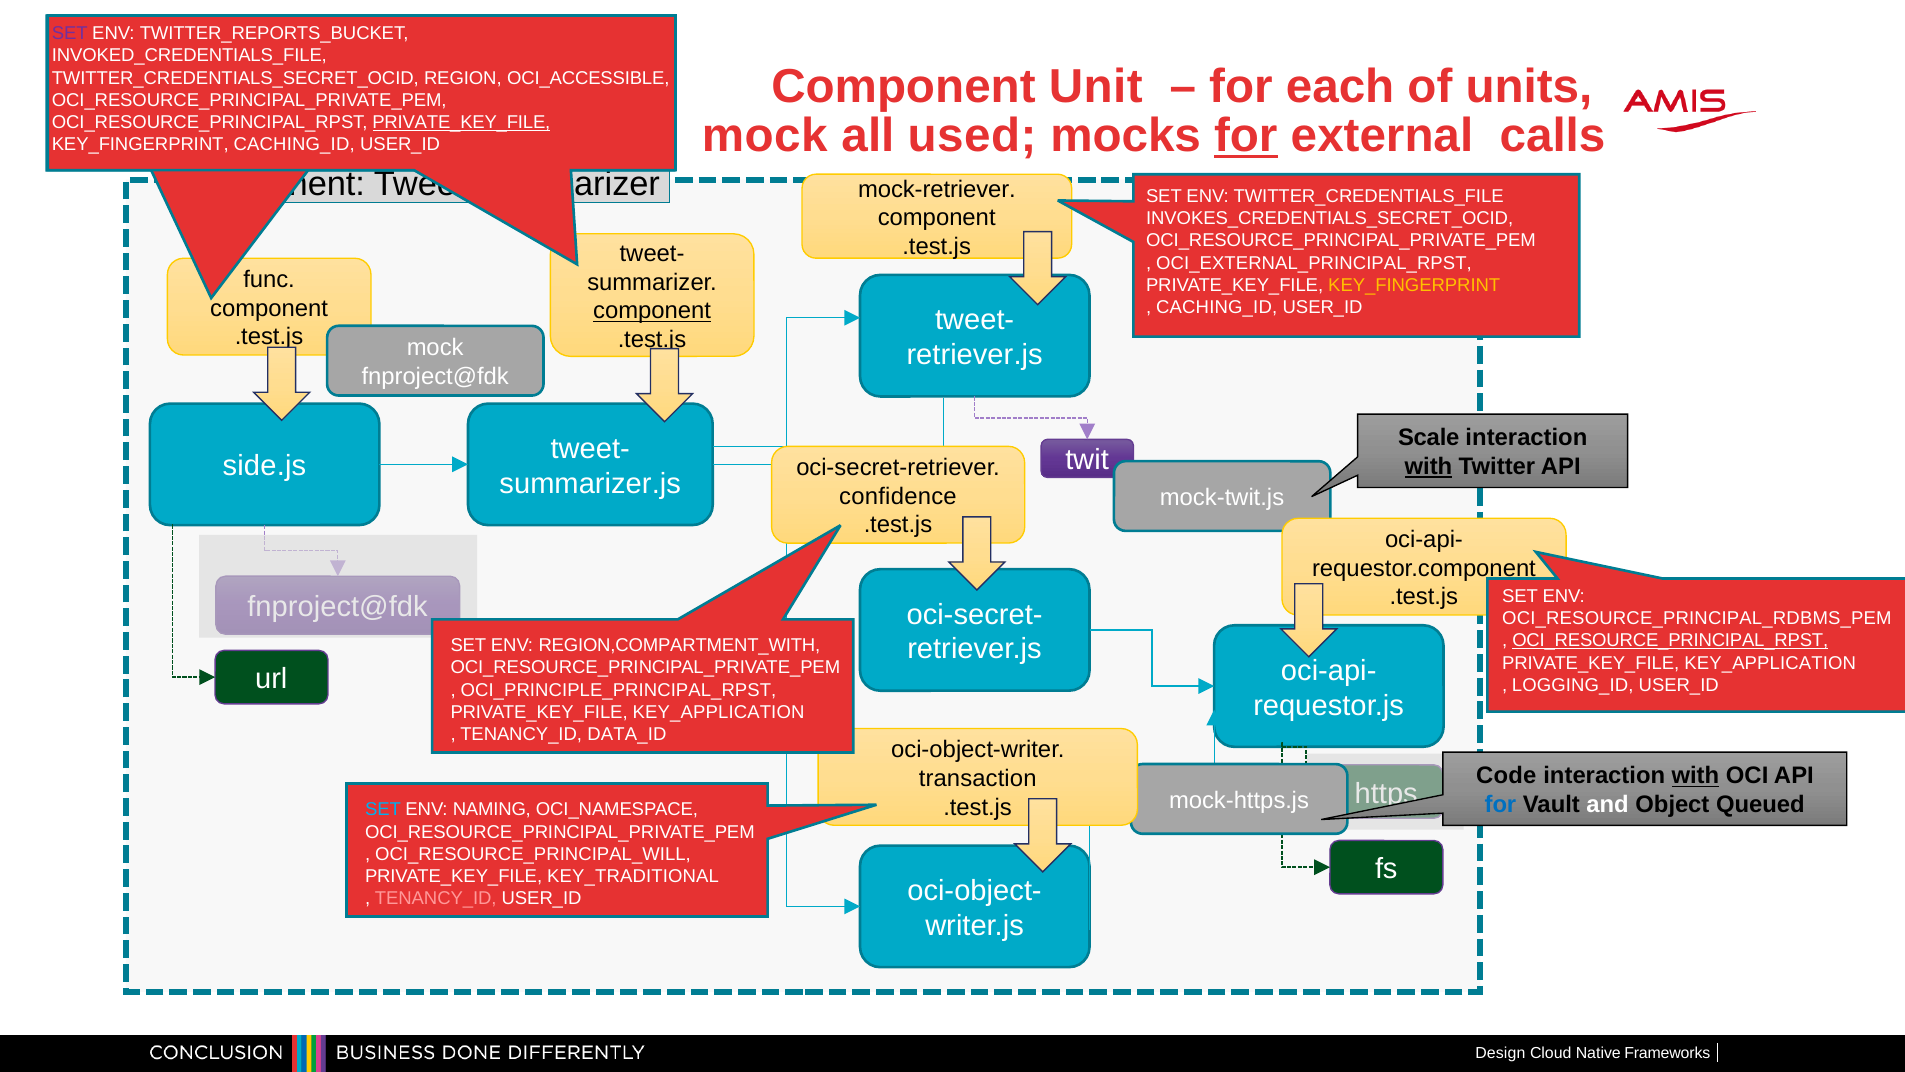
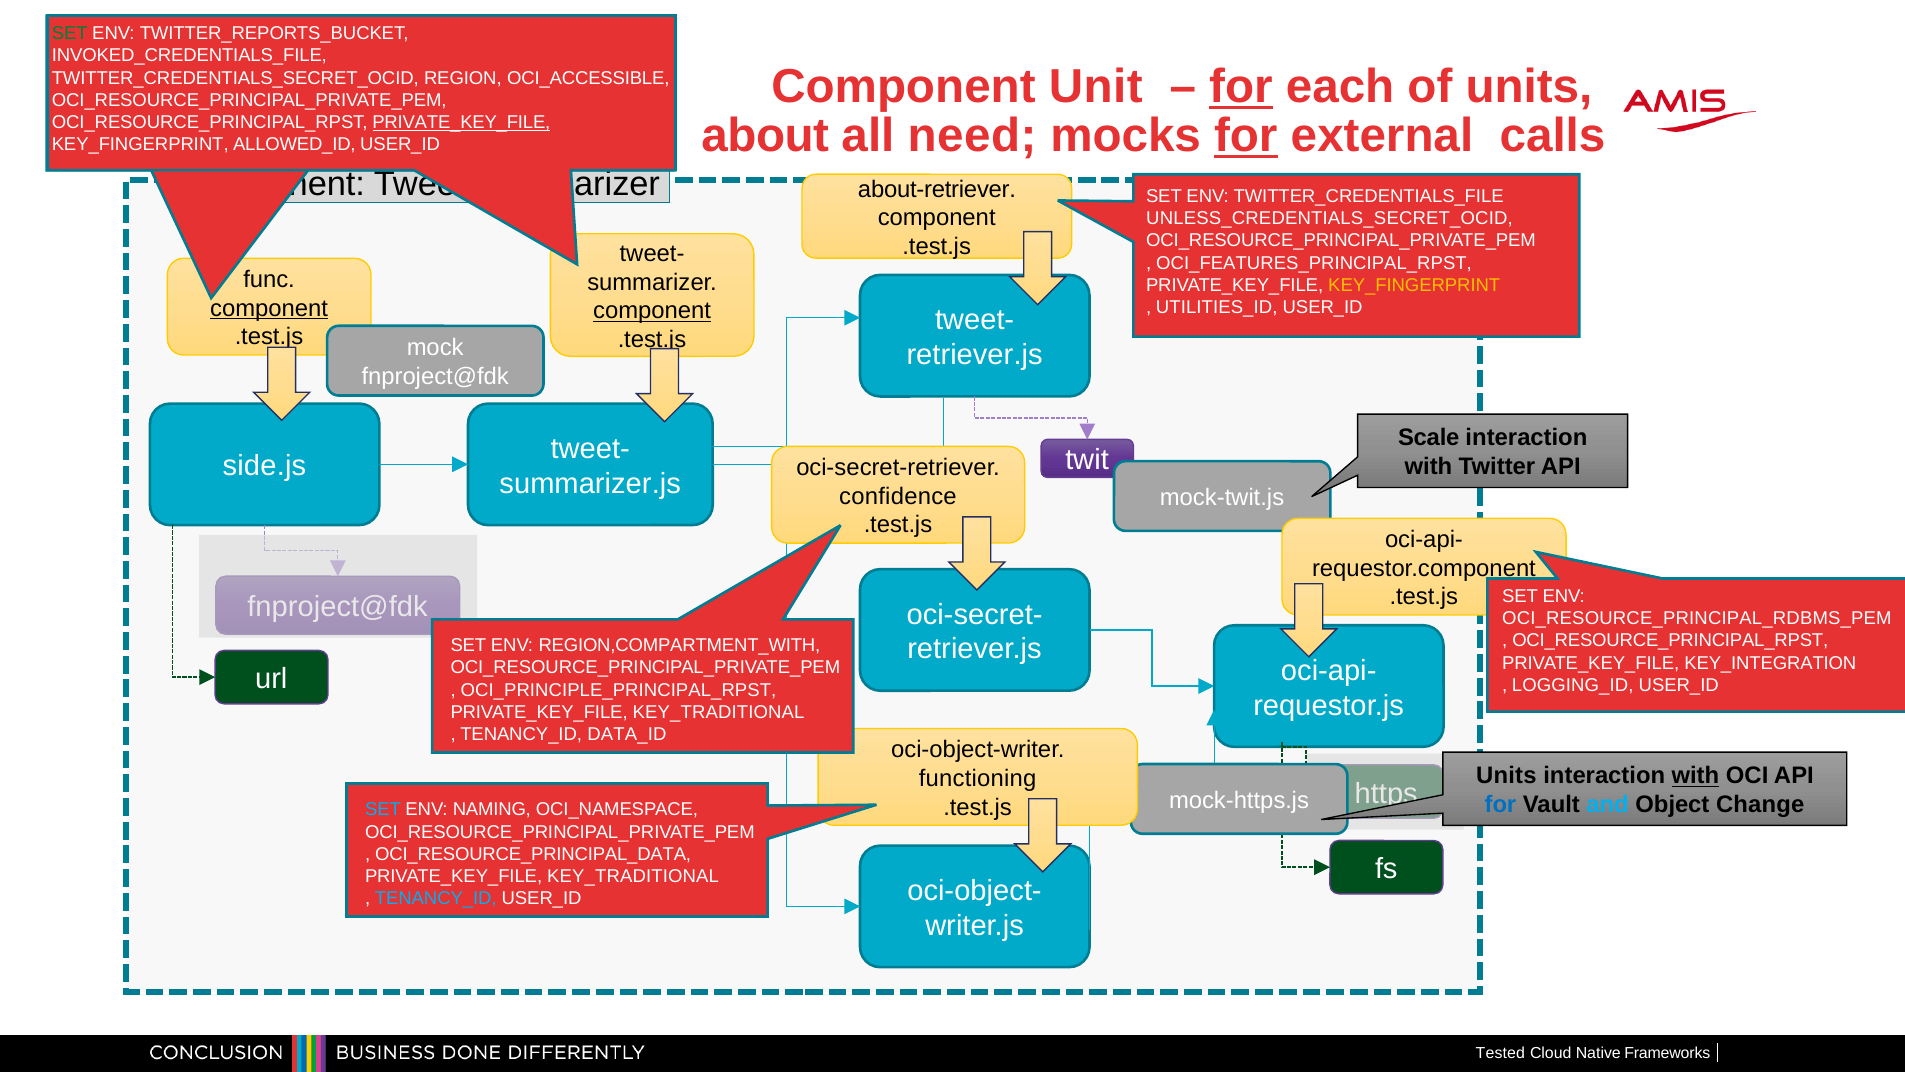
SET colour: purple -> green (70, 33)
for underline: none -> present (1241, 87)
mock: mock -> about (765, 136)
used: used -> need (972, 136)
KEY_FINGERPRINT CACHING_ID: CACHING_ID -> ALLOWED_ID (294, 144)
mock-retriever: mock-retriever -> about-retriever (937, 189)
INVOKES_CREDENTIALS_SECRET_OCID: INVOKES_CREDENTIALS_SECRET_OCID -> UNLESS_CREDENTIALS_SECRET_OCID (1330, 219)
OCI_EXTERNAL_PRINCIPAL_RPST: OCI_EXTERNAL_PRINCIPAL_RPST -> OCI_FEATURES_PRINCIPAL_RPST (1314, 263)
component underline: none -> present (269, 308)
CACHING_ID: CACHING_ID -> UTILITIES_ID (1217, 307)
with underline: present -> none (1428, 467)
OCI_RESOURCE_PRINCIPAL_RPST underline: present -> none (1670, 641)
KEY_APPLICATION: KEY_APPLICATION -> KEY_INTEGRATION (1770, 663)
KEY_APPLICATION: KEY_APPLICATION -> KEY_TRADITIONAL (719, 712)
Code: Code -> Units (1506, 776)
transaction: transaction -> functioning (978, 778)
and colour: white -> light blue (1608, 804)
Queued: Queued -> Change (1760, 804)
OCI_RESOURCE_PRINCIPAL_WILL: OCI_RESOURCE_PRINCIPAL_WILL -> OCI_RESOURCE_PRINCIPAL_DATA (533, 854)
TENANCY_ID colour: pink -> light blue (436, 898)
Design: Design -> Tested (1500, 1053)
